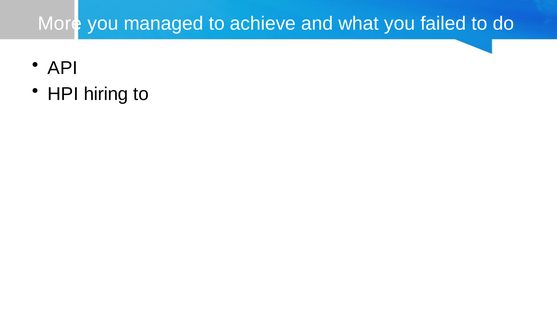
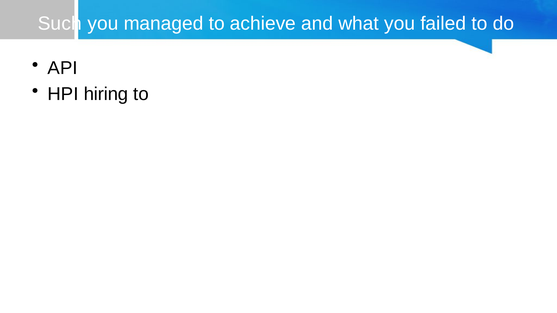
More: More -> Such (60, 24)
